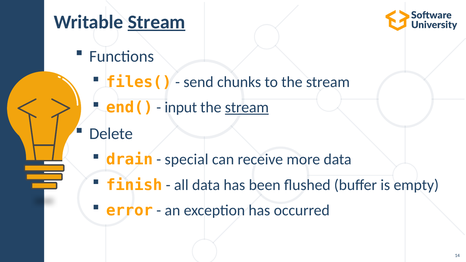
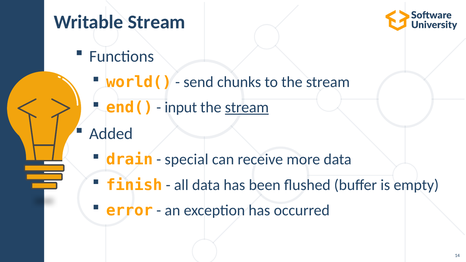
Stream underline: present -> none (157, 22)
files(: files( -> world( (139, 82)
Delete: Delete -> Added (111, 134)
